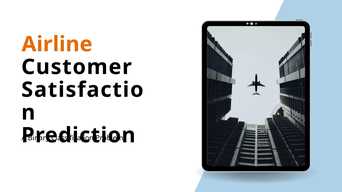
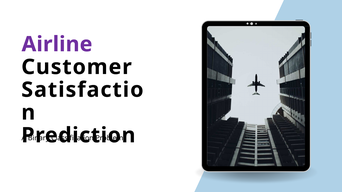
Airline colour: orange -> purple (57, 44)
